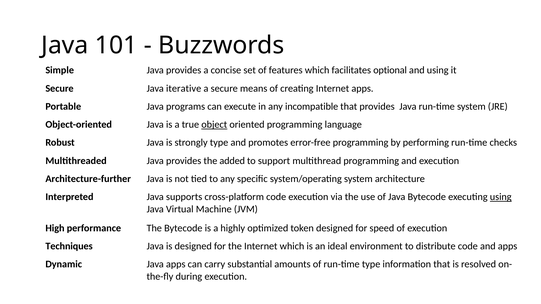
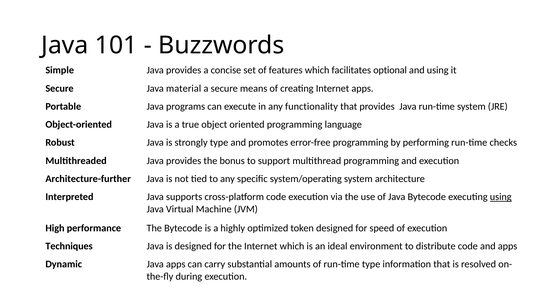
iterative: iterative -> material (184, 88)
incompatible: incompatible -> functionality (312, 107)
object underline: present -> none (214, 125)
added: added -> bonus (232, 161)
